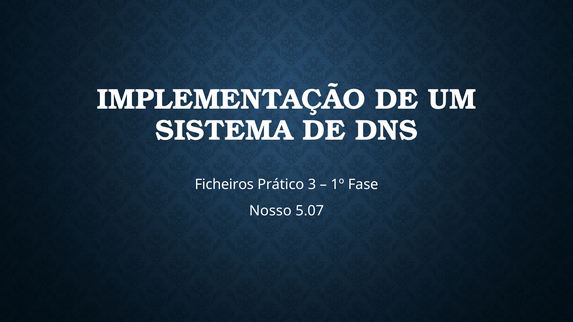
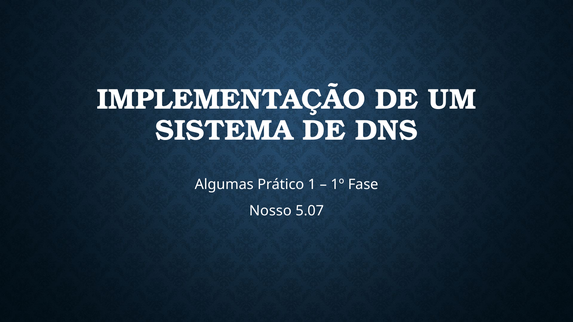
Ficheiros: Ficheiros -> Algumas (224, 184)
3: 3 -> 1 (312, 184)
